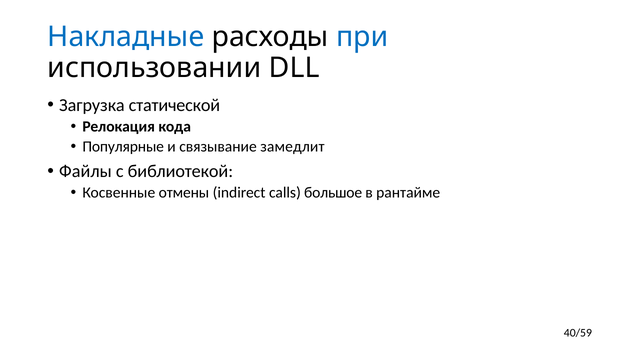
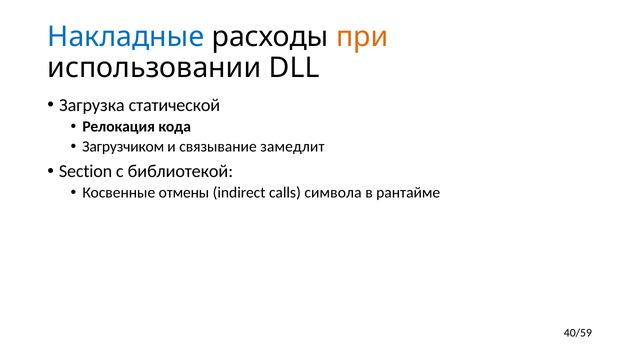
при colour: blue -> orange (362, 37)
Популярные: Популярные -> Загрузчиком (123, 147)
Файлы: Файлы -> Section (86, 171)
большое: большое -> символа (333, 193)
